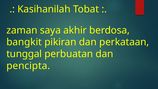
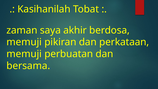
bangkit: bangkit -> memuji (24, 42)
tunggal: tunggal -> memuji (24, 54)
pencipta: pencipta -> bersama (28, 66)
